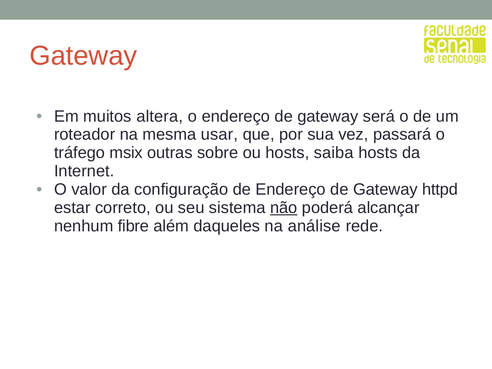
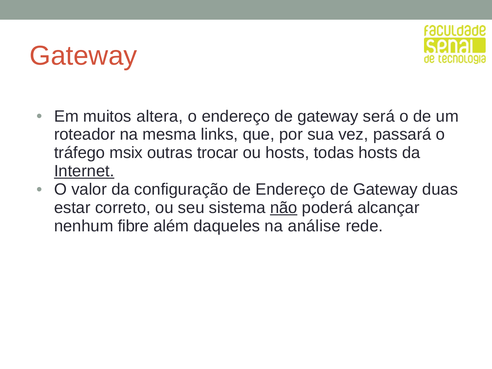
usar: usar -> links (219, 135)
sobre: sobre -> trocar (218, 153)
saiba: saiba -> todas (334, 153)
Internet underline: none -> present (84, 171)
httpd: httpd -> duas (440, 189)
